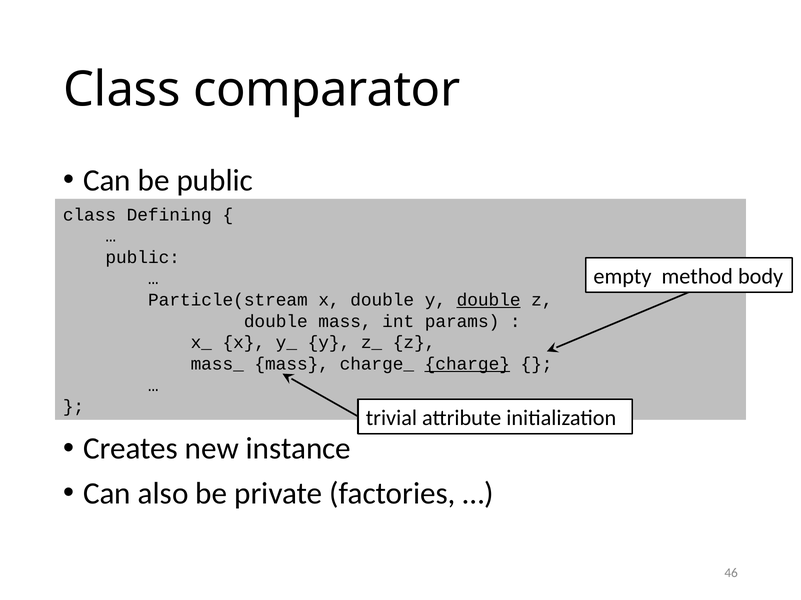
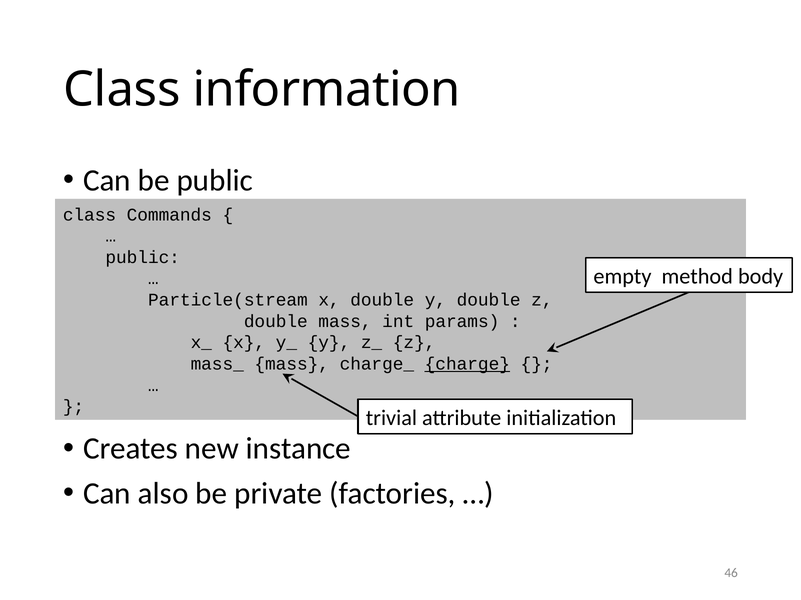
comparator: comparator -> information (327, 90)
Defining: Defining -> Commands (169, 215)
double underline: present -> none (489, 300)
